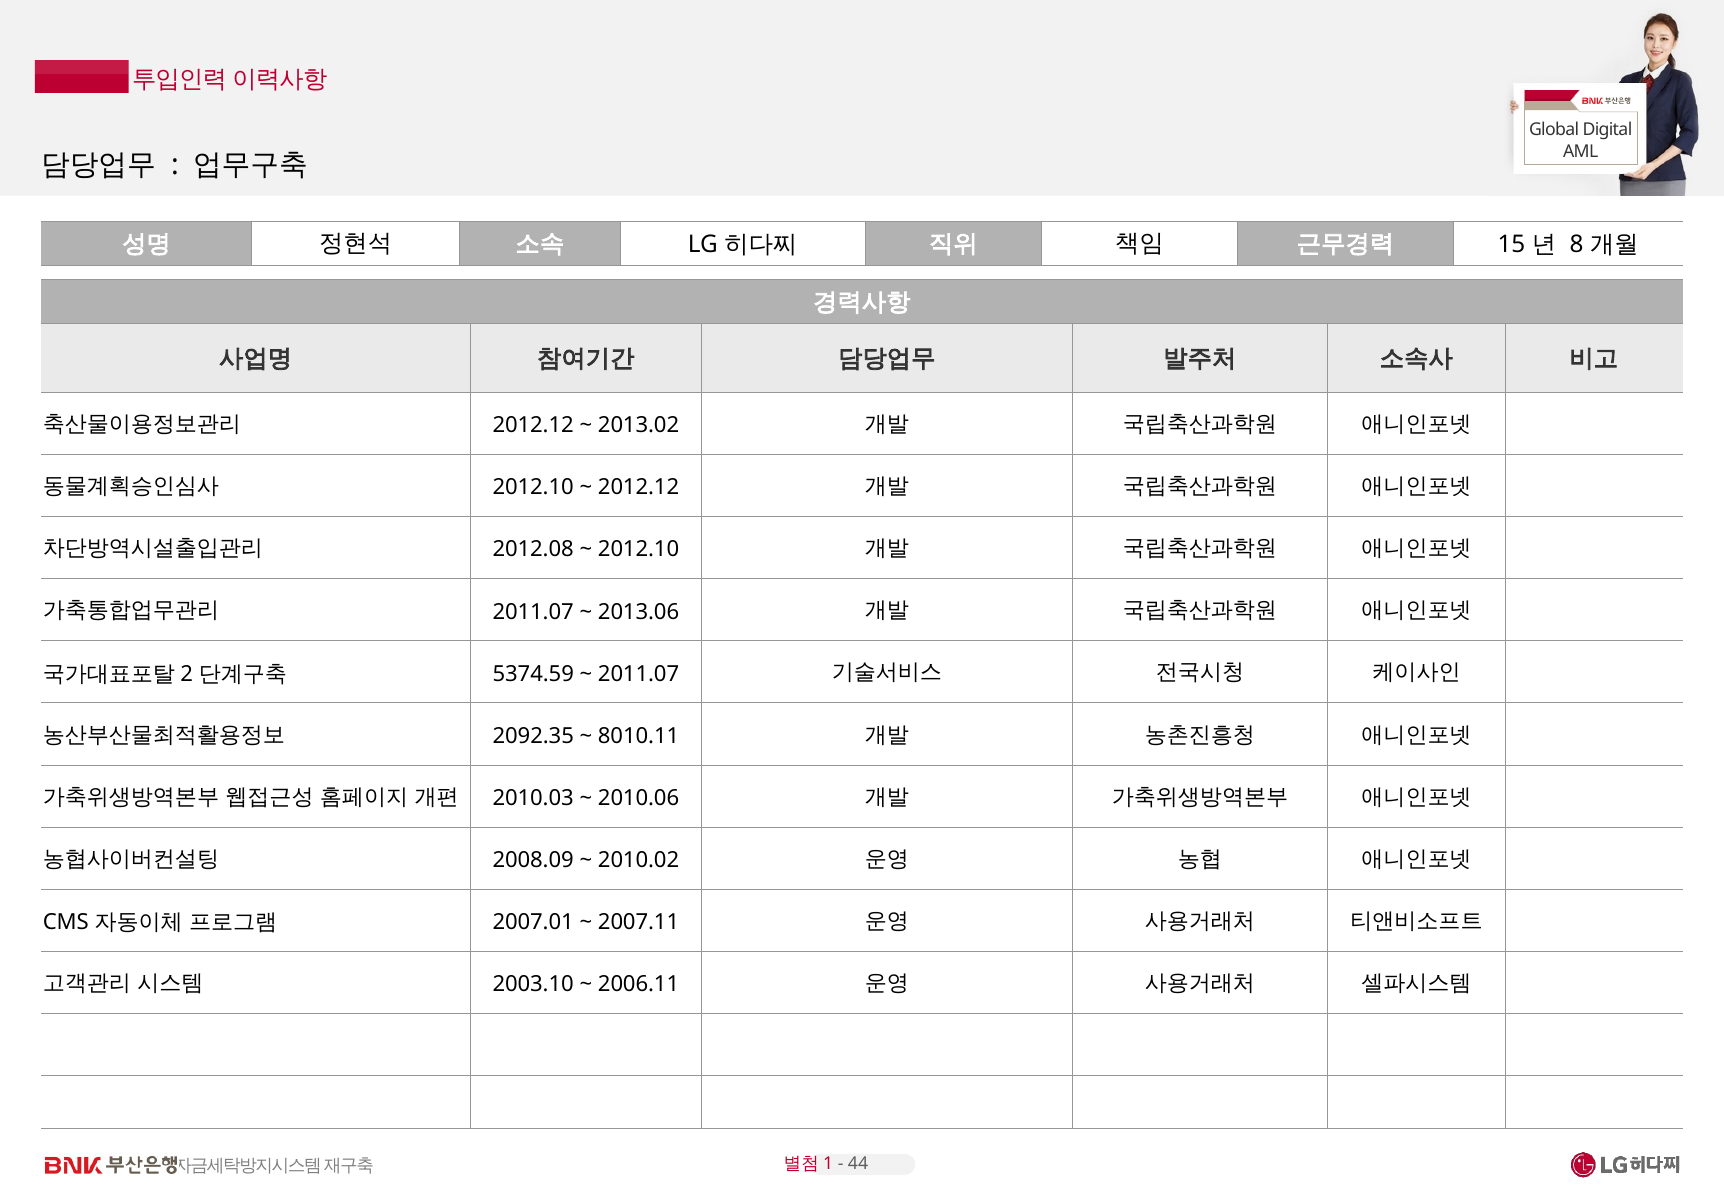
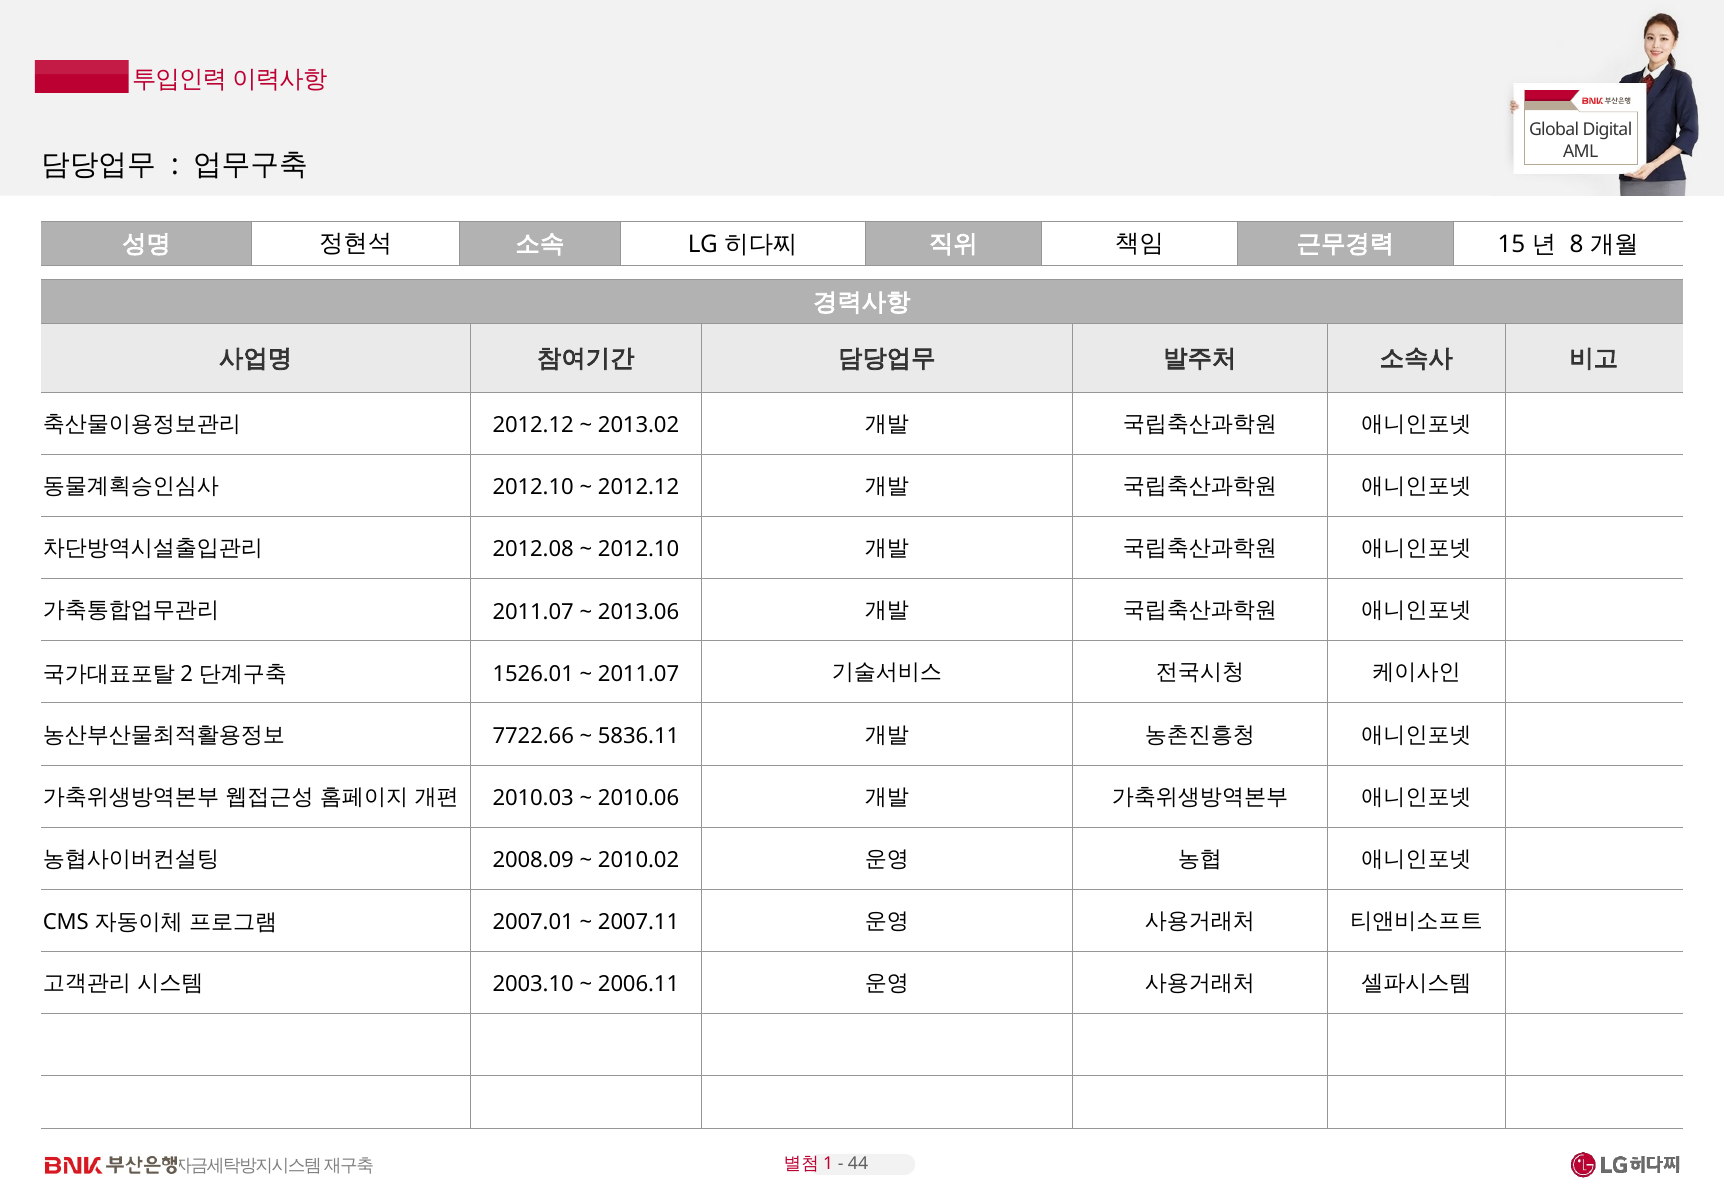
5374.59: 5374.59 -> 1526.01 (533, 674)
2092.35: 2092.35 -> 7722.66 (533, 736)
8010.11: 8010.11 -> 5836.11 (639, 736)
